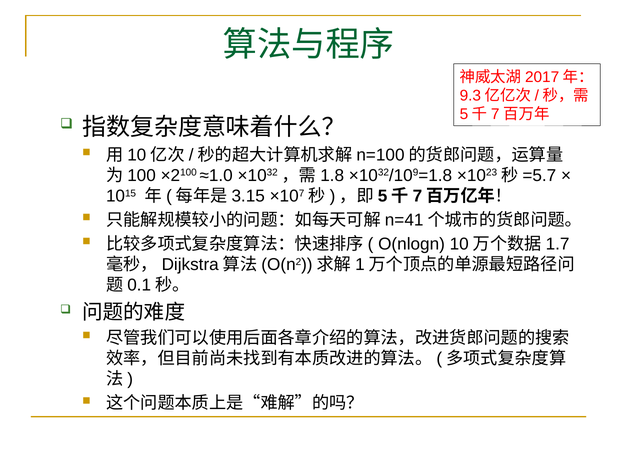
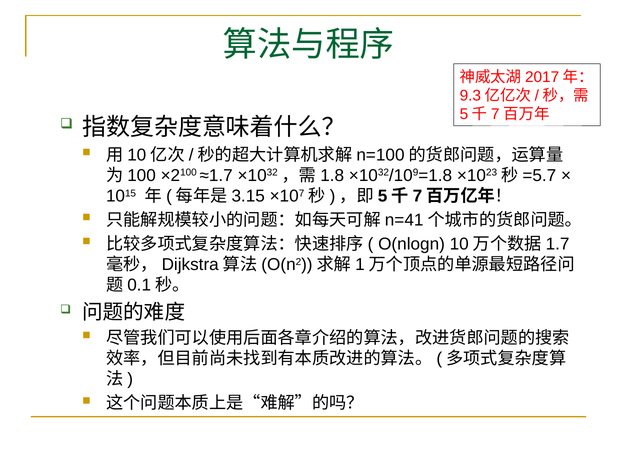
≈1.0: ≈1.0 -> ≈1.7 (216, 175)
